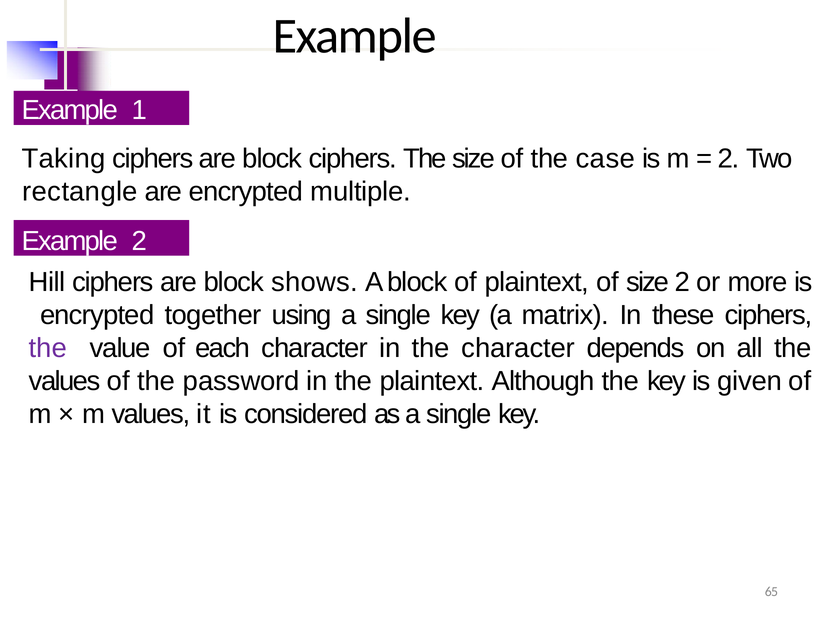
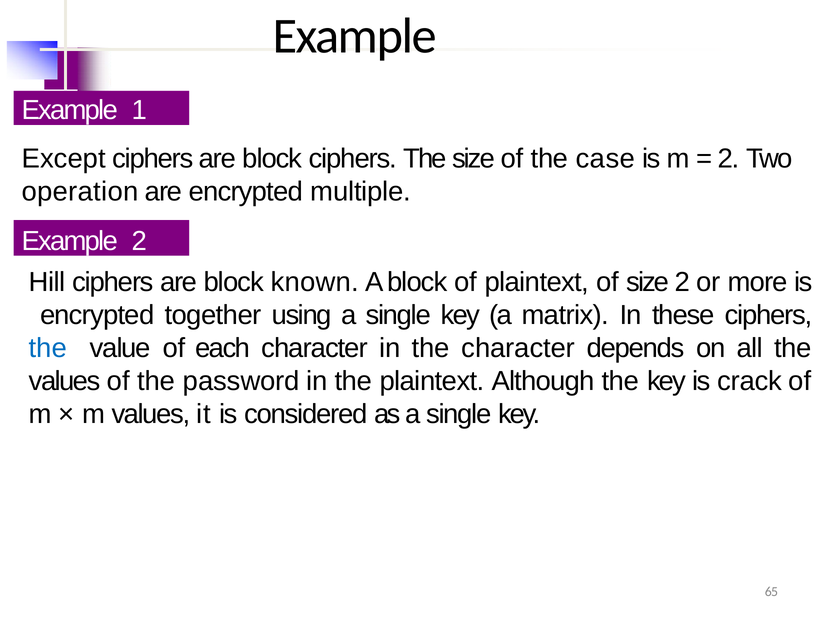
Taking: Taking -> Except (64, 158)
rectangle: rectangle -> operation (80, 191)
shows: shows -> known (315, 282)
the colour: purple -> blue (48, 348)
given: given -> crack (750, 381)
